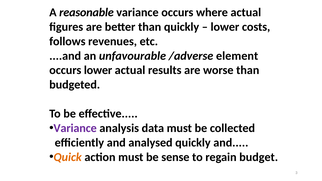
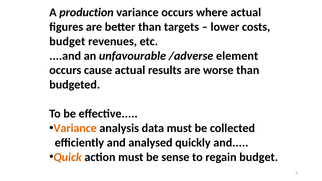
reasonable: reasonable -> production (86, 12)
than quickly: quickly -> targets (182, 27)
follows: follows -> budget (67, 41)
occurs lower: lower -> cause (98, 70)
Variance colour: purple -> orange (75, 128)
